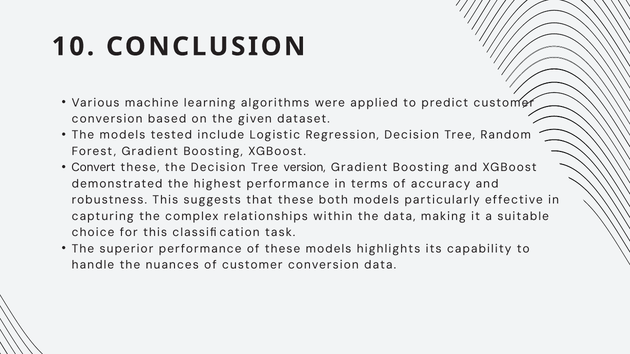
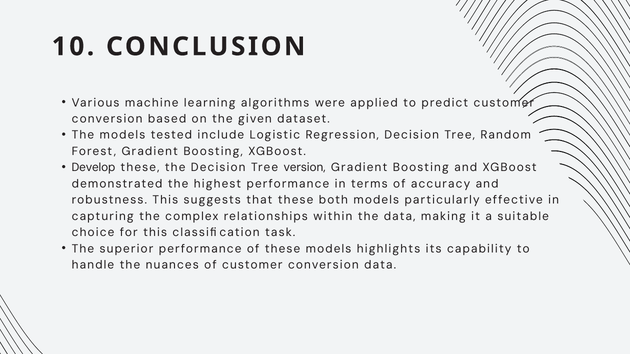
Convert: Convert -> Develop (93, 168)
